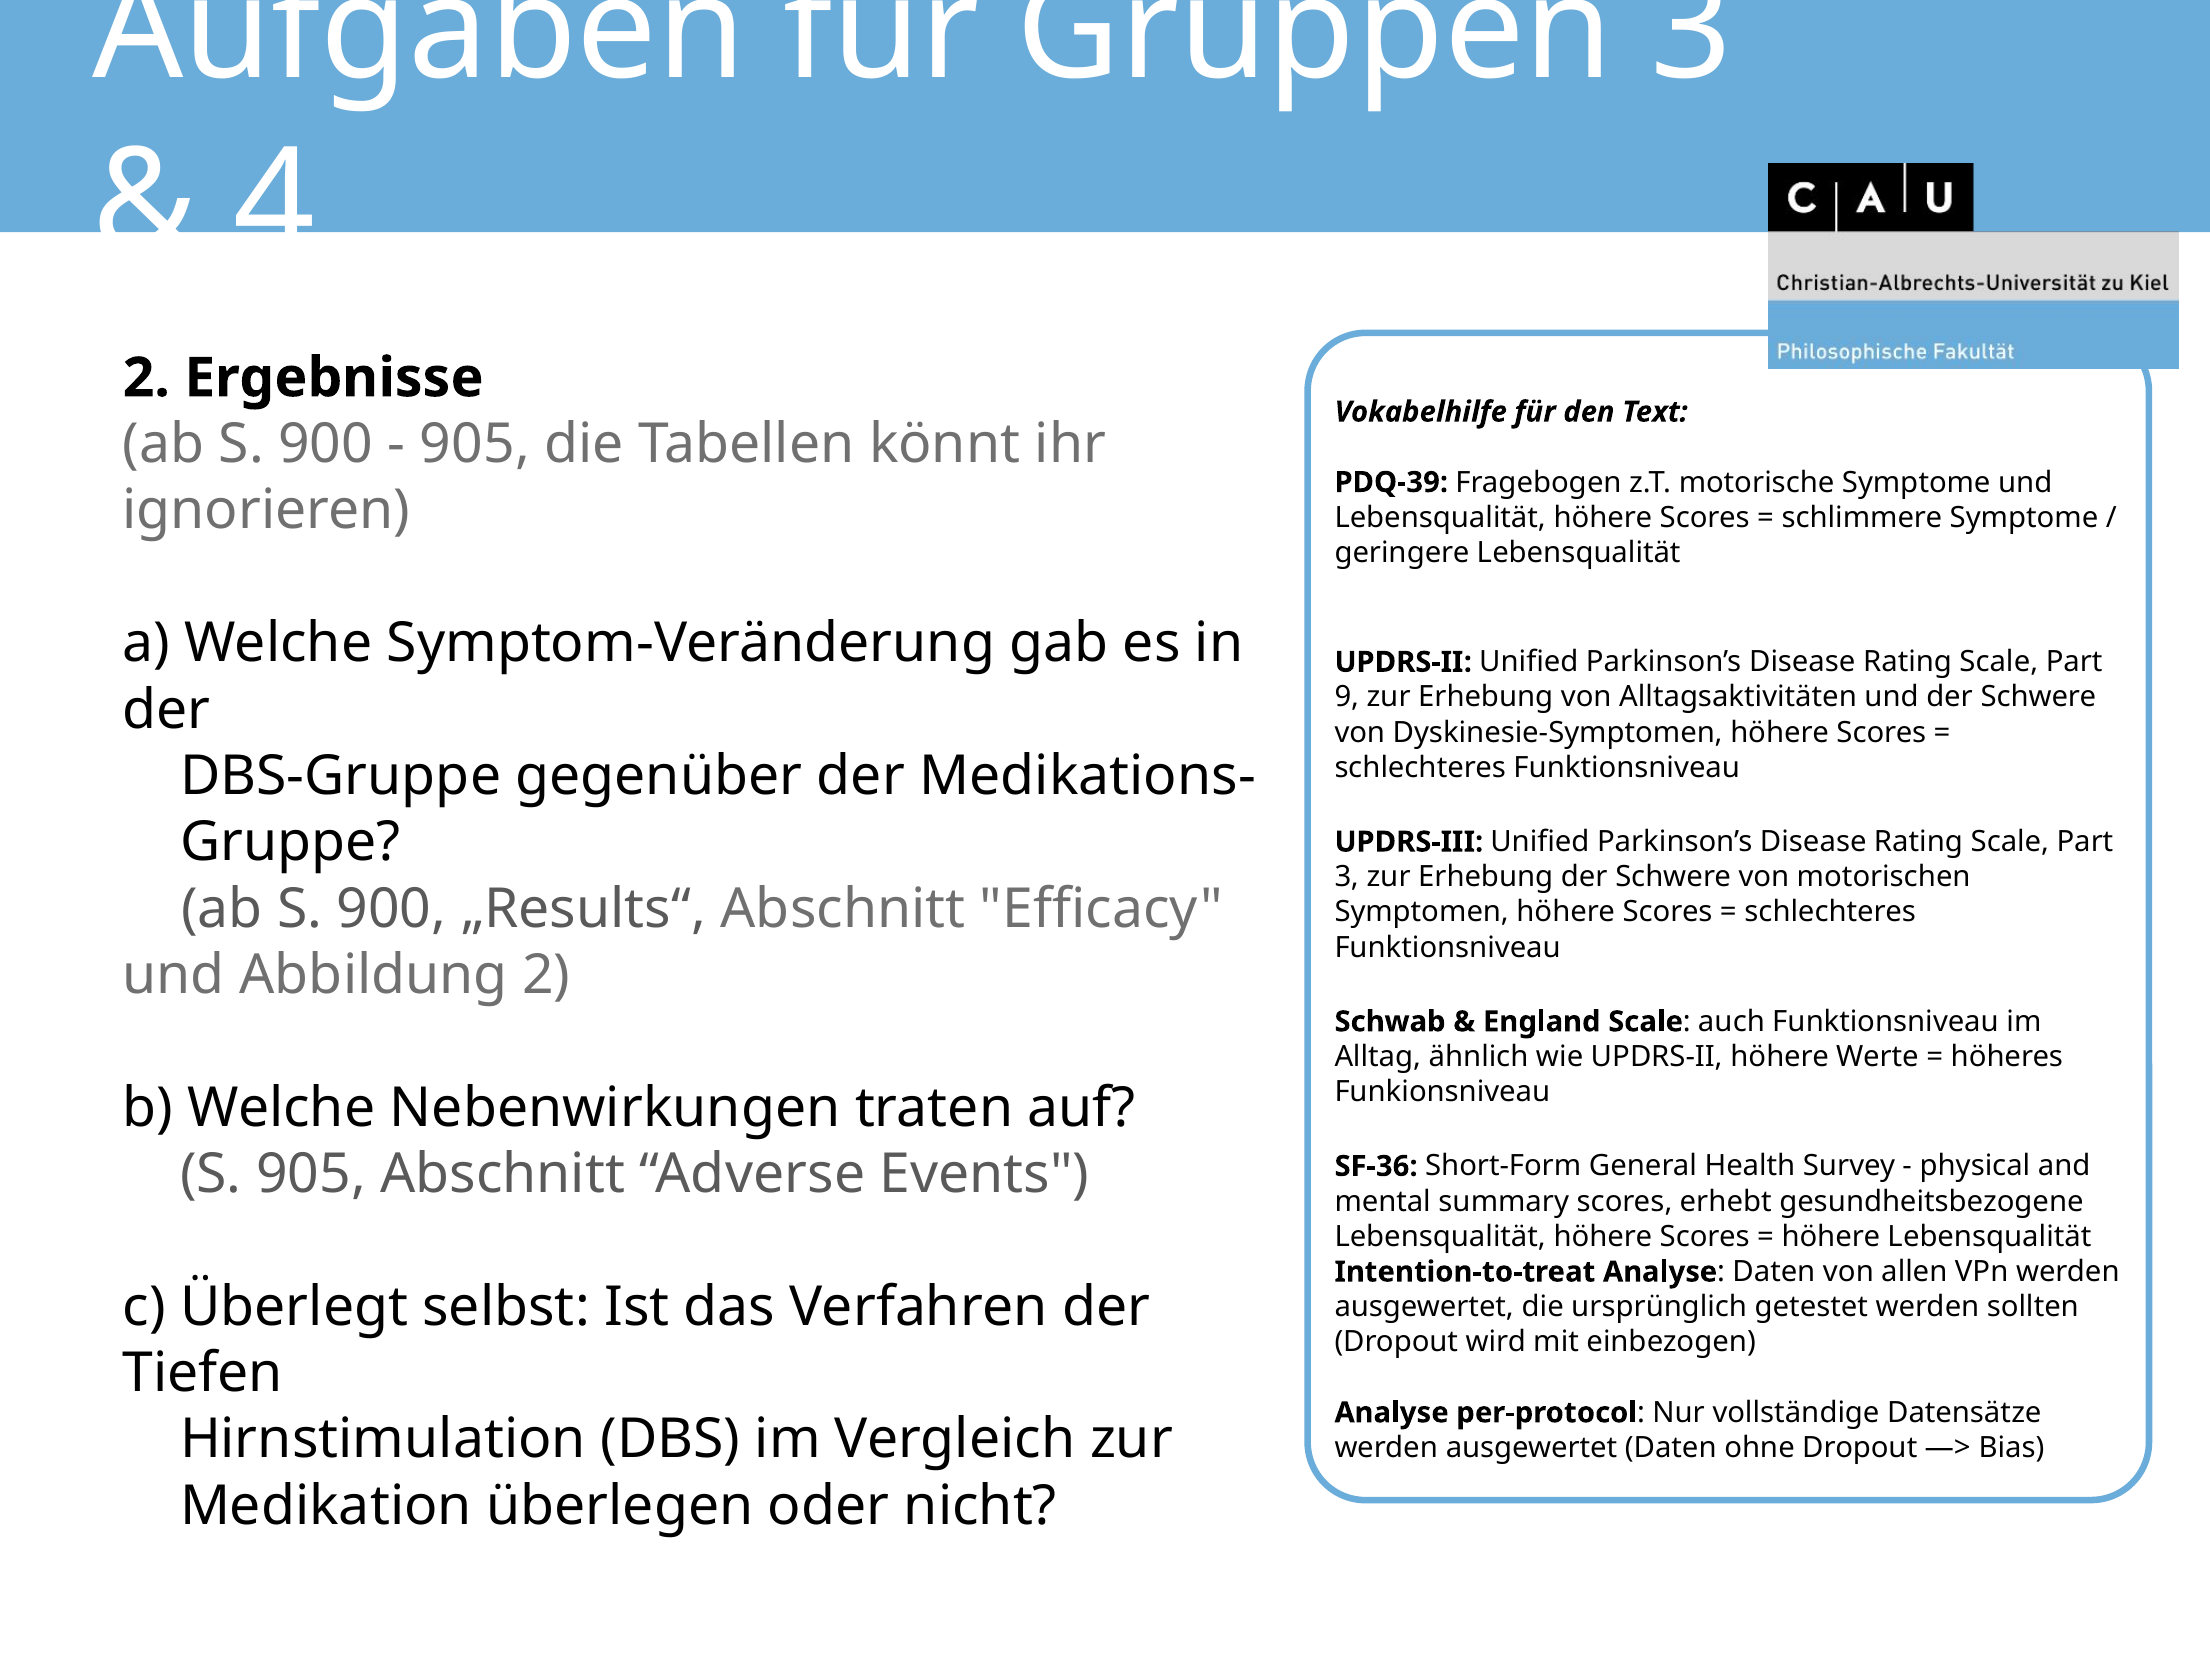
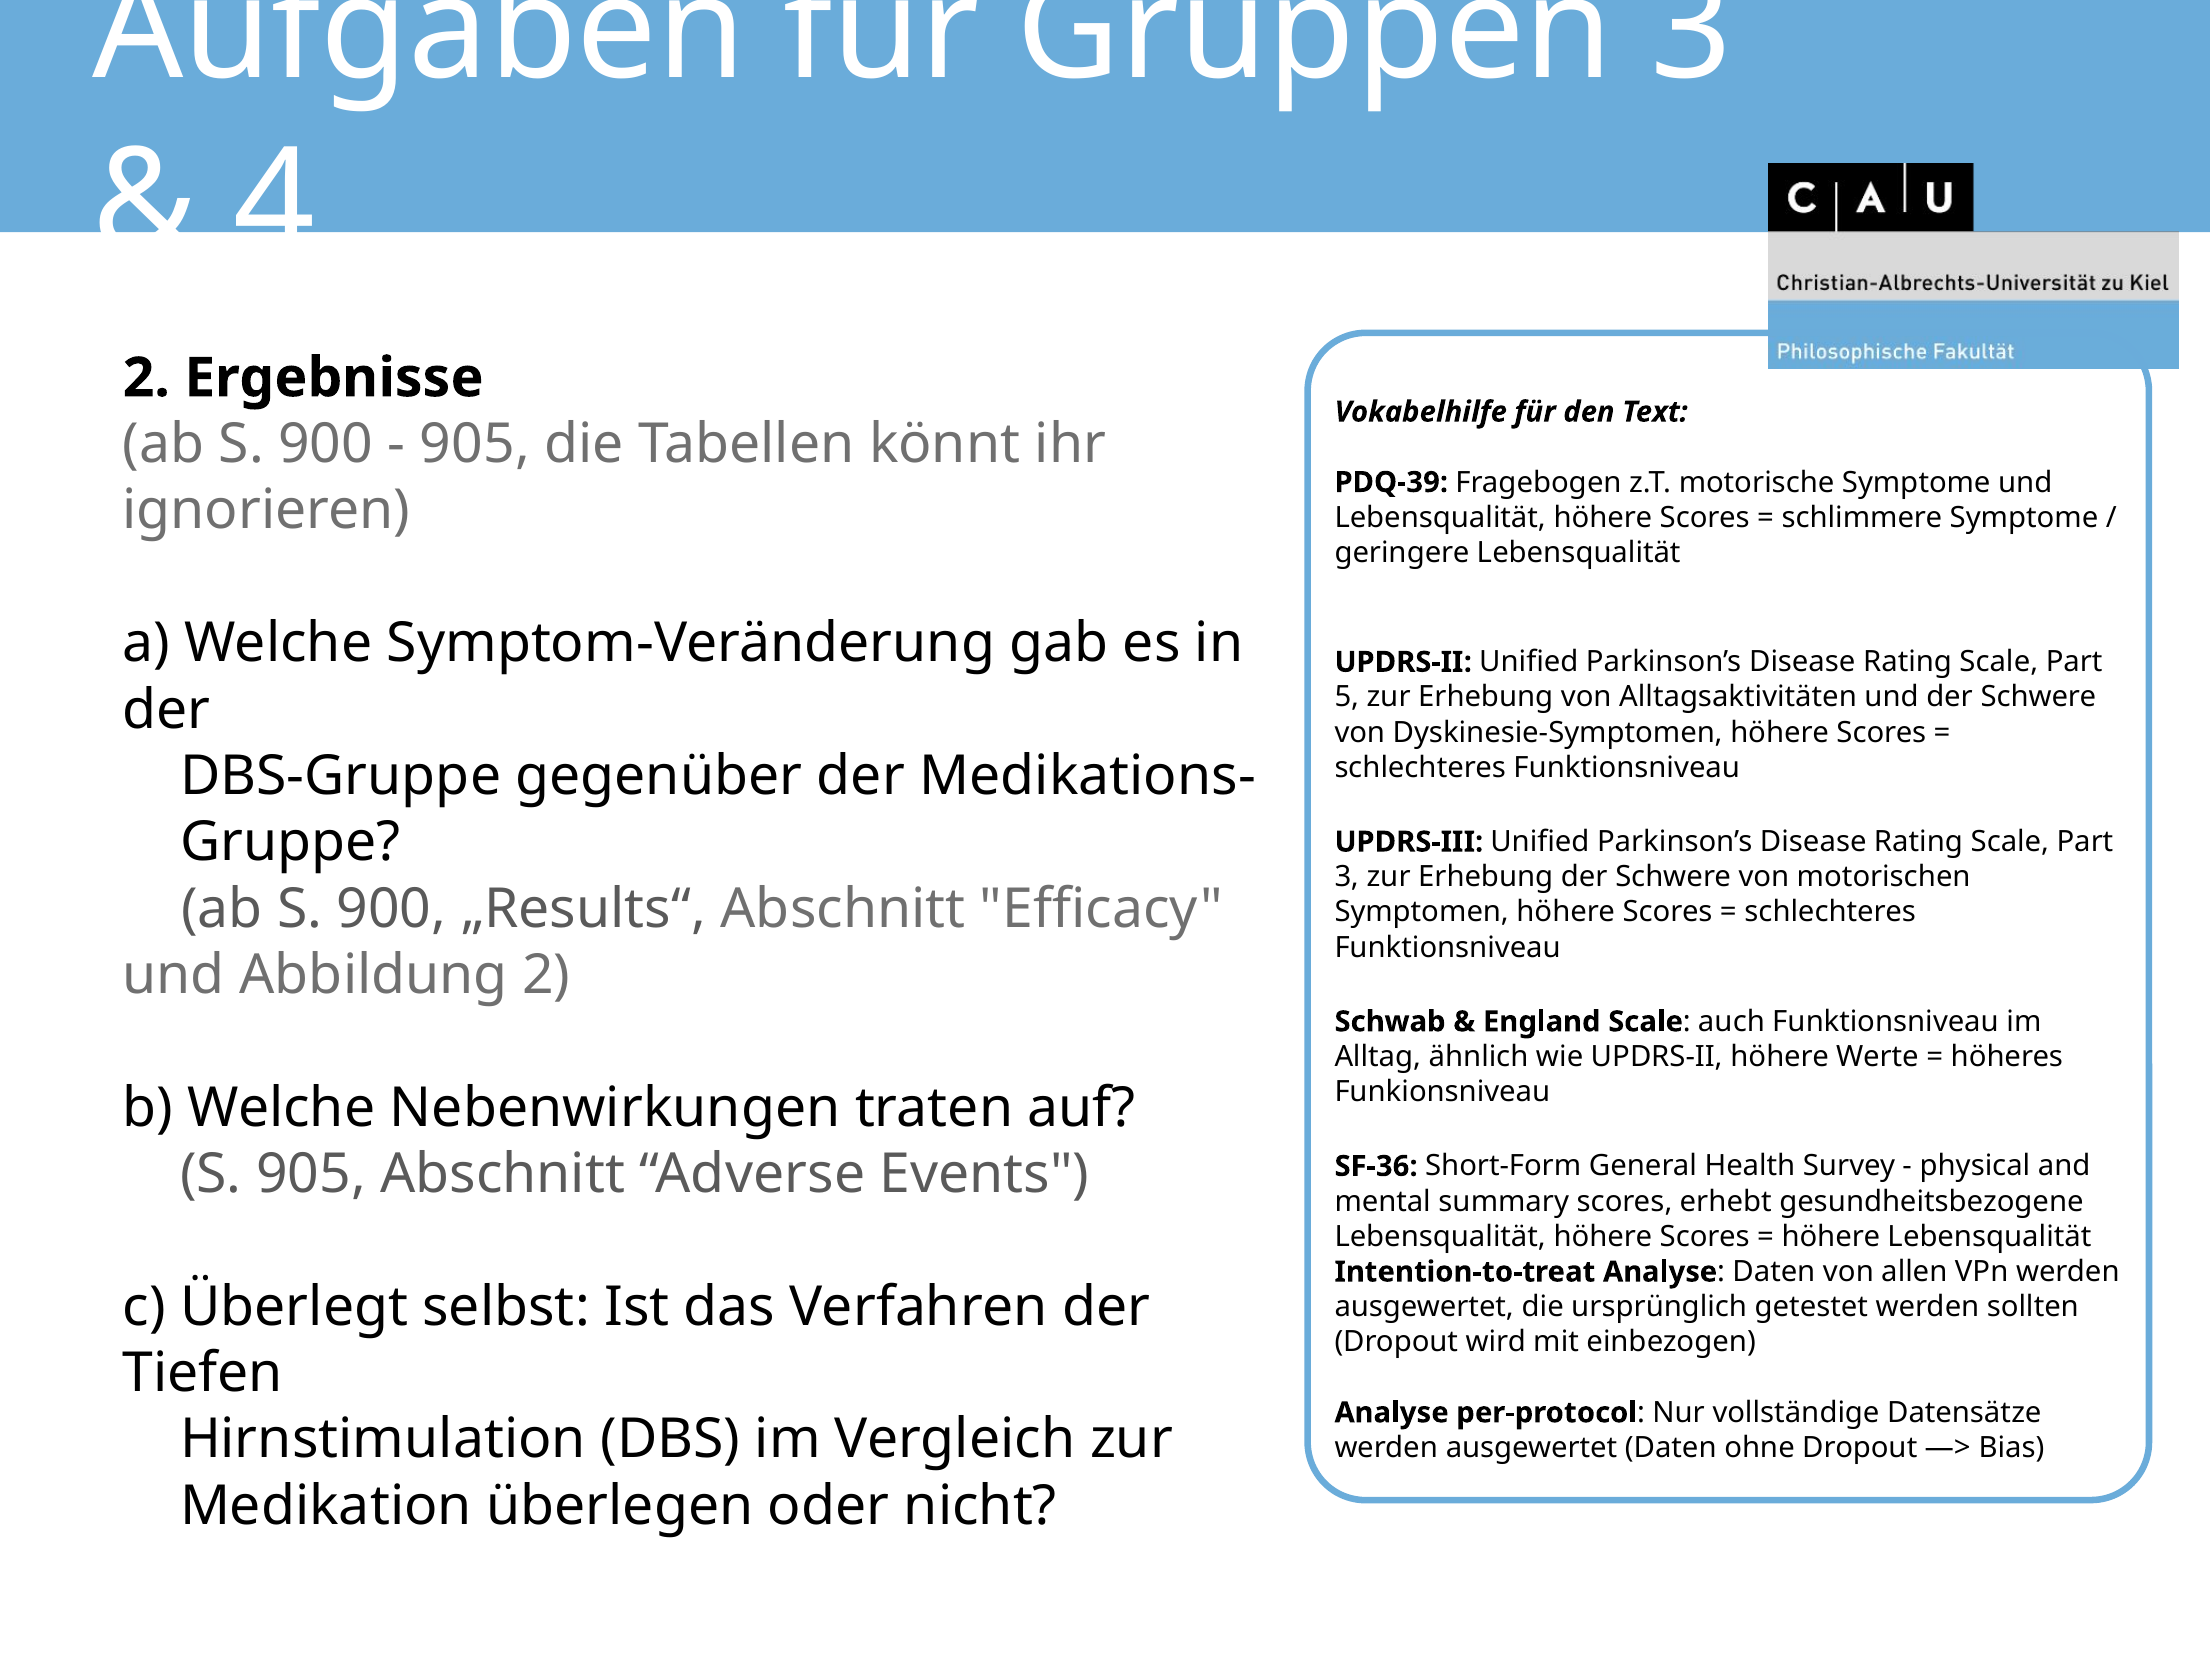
9: 9 -> 5 (1347, 697)
